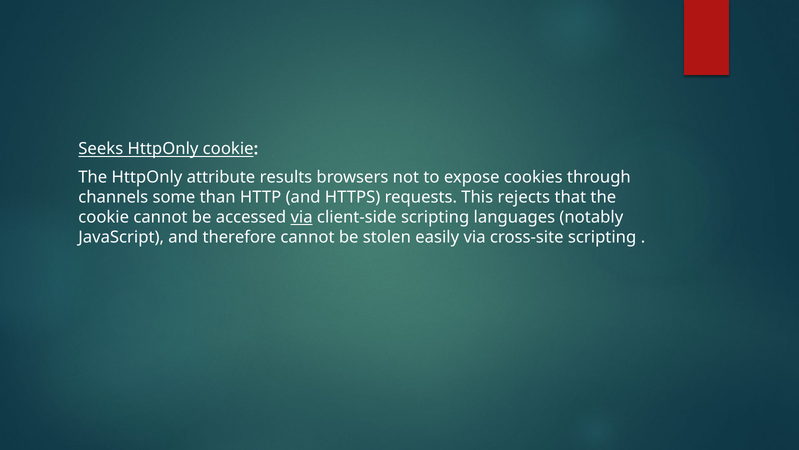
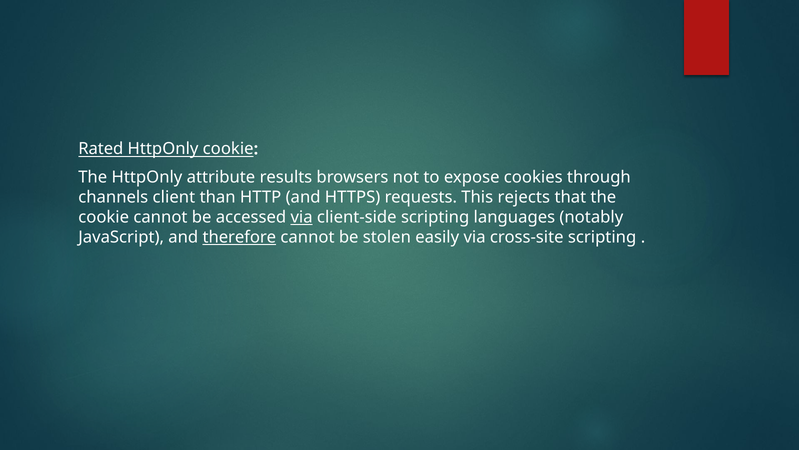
Seeks: Seeks -> Rated (101, 149)
some: some -> client (174, 197)
therefore underline: none -> present (239, 237)
